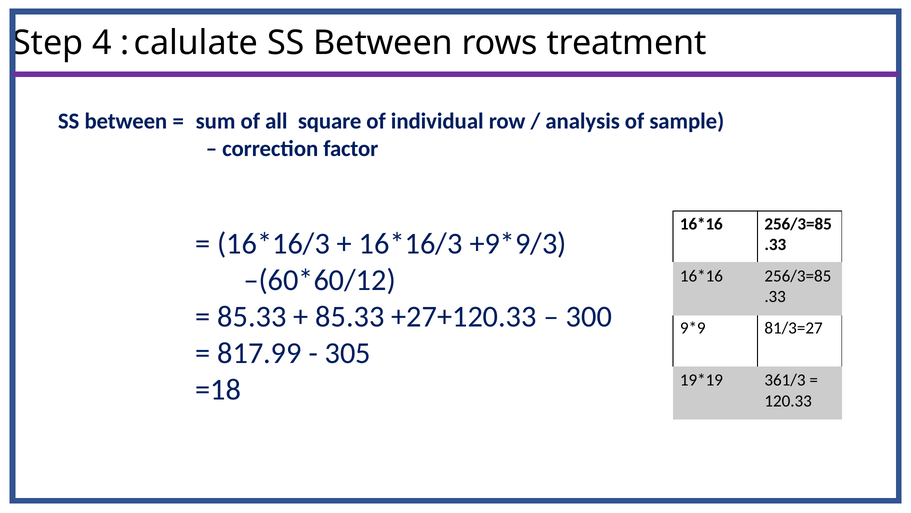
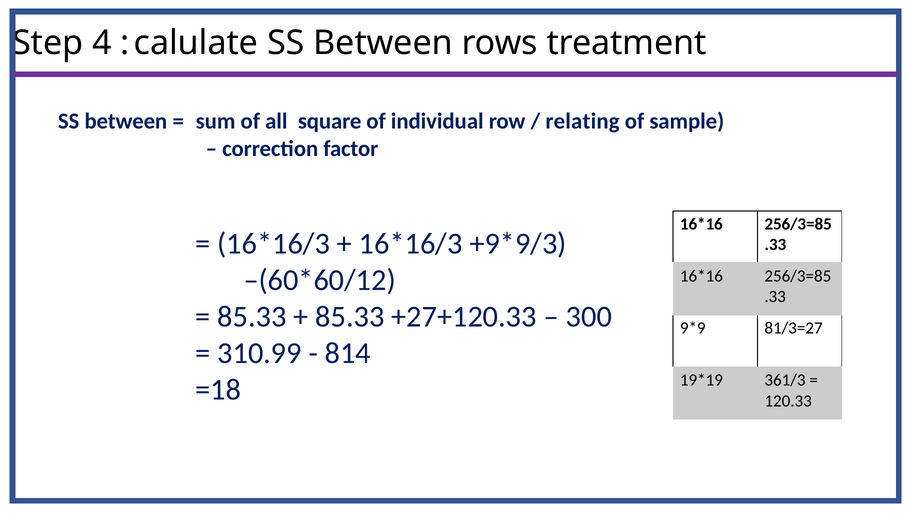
analysis: analysis -> relating (583, 121)
817.99: 817.99 -> 310.99 (260, 353)
305: 305 -> 814 (348, 353)
